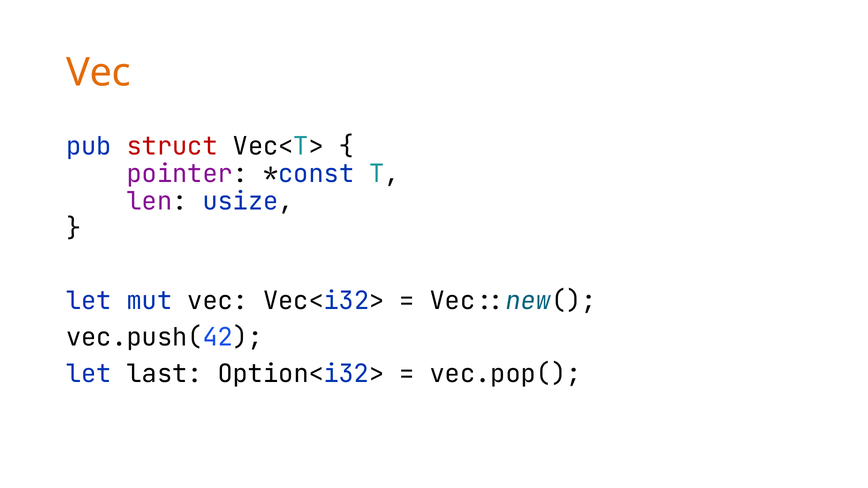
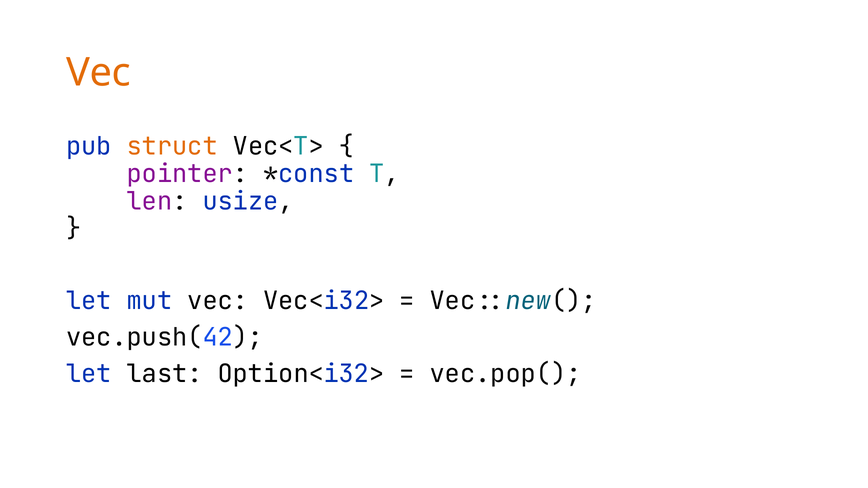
struct colour: red -> orange (172, 147)
